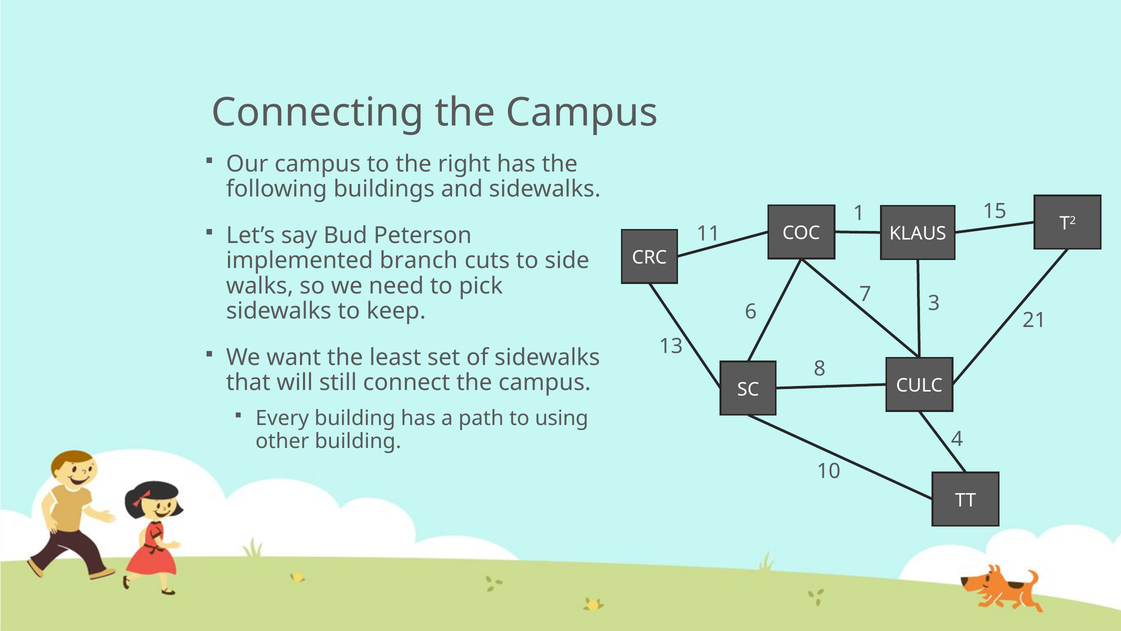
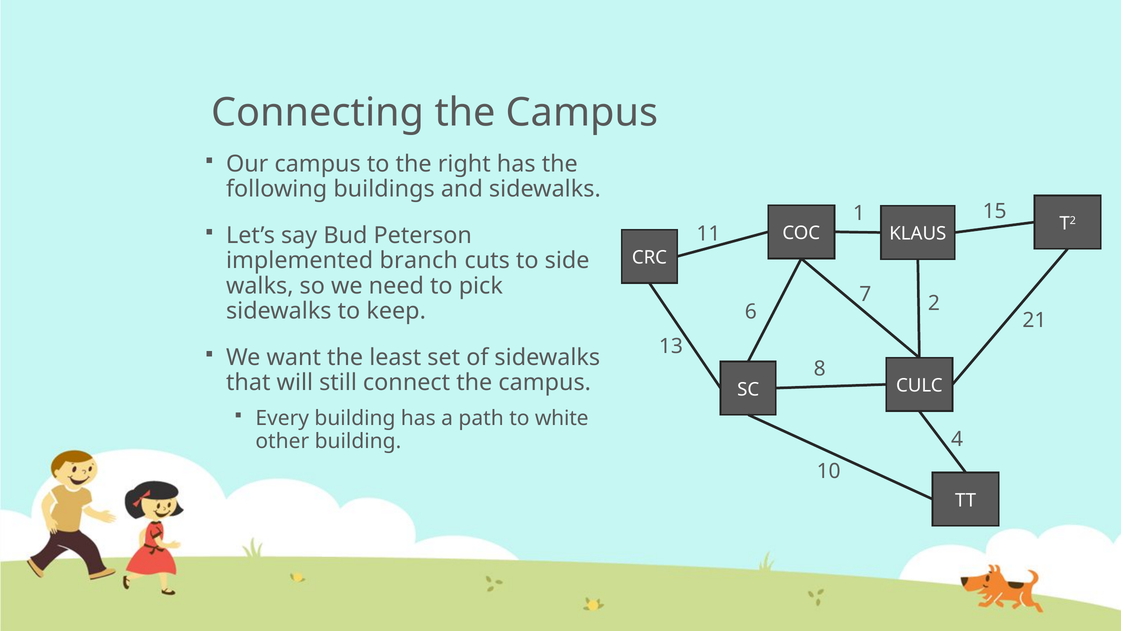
3: 3 -> 2 (934, 303)
using: using -> white (562, 418)
